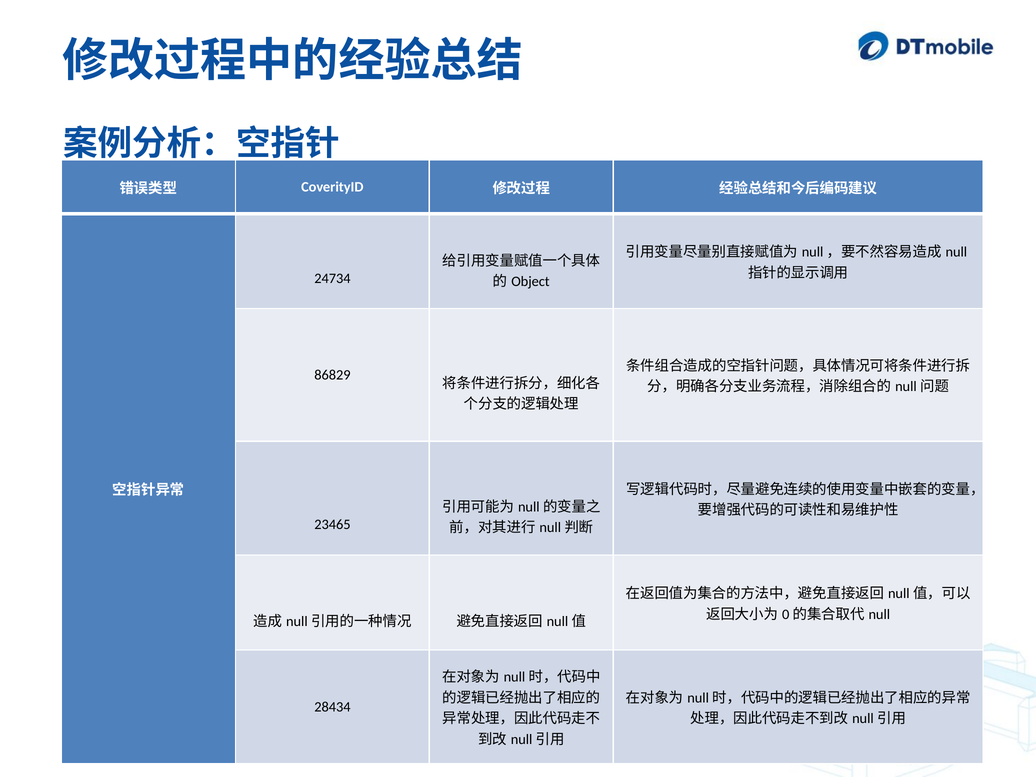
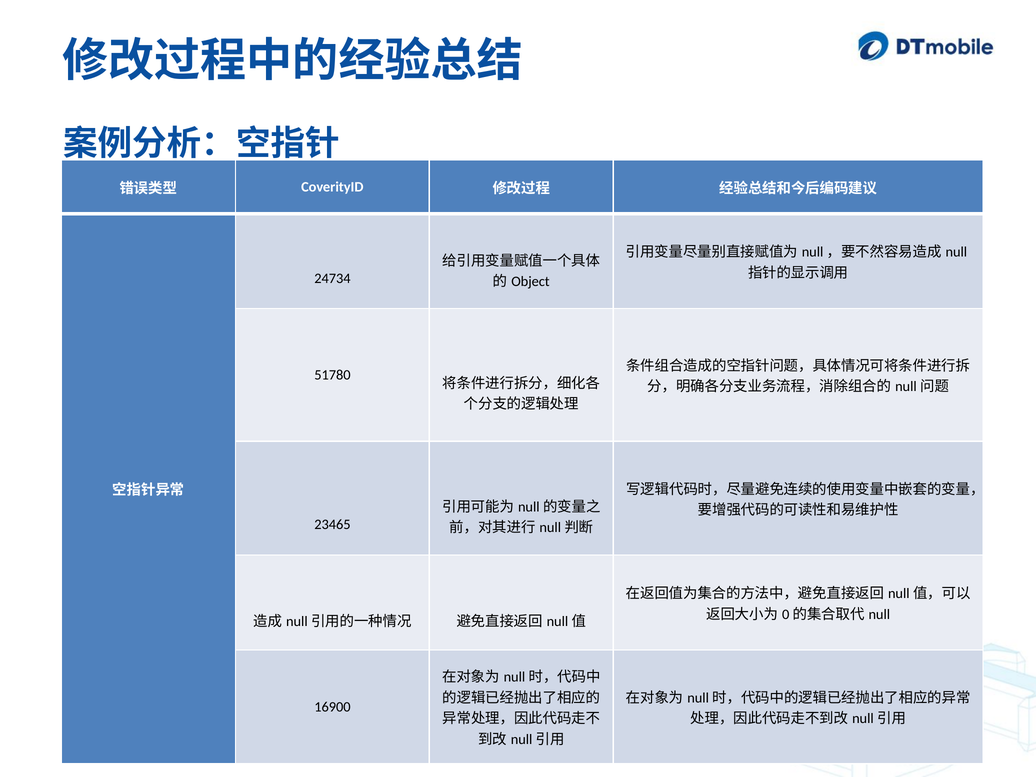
86829: 86829 -> 51780 (332, 375)
28434: 28434 -> 16900 (332, 707)
